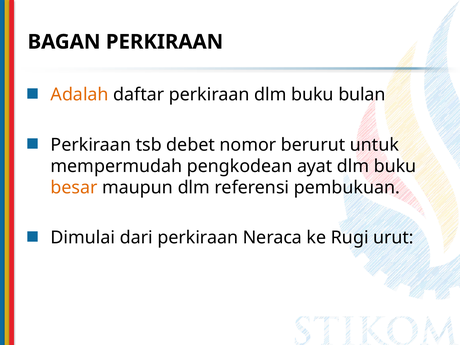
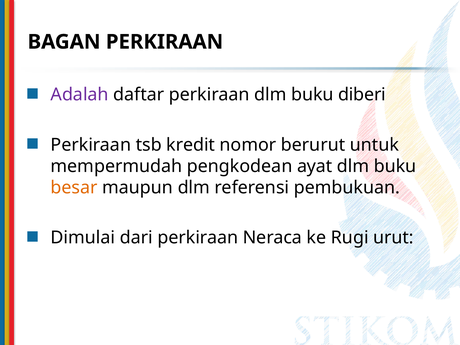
Adalah colour: orange -> purple (80, 95)
bulan: bulan -> diberi (362, 95)
debet: debet -> kredit (191, 145)
